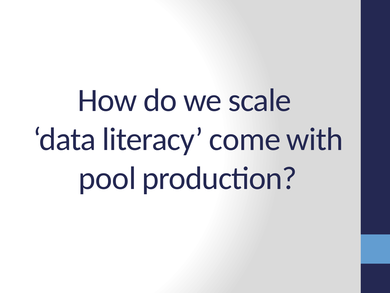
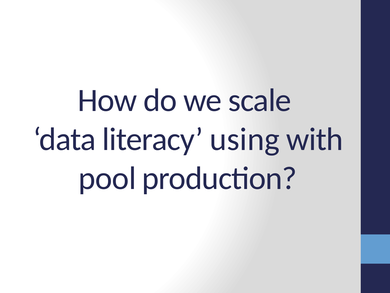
come: come -> using (245, 139)
